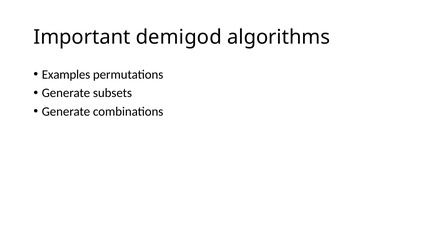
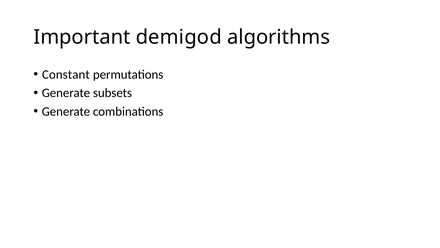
Examples: Examples -> Constant (66, 74)
